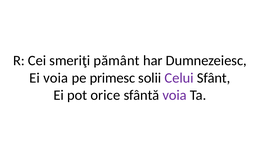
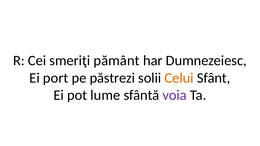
Ei voia: voia -> port (56, 78)
primesc: primesc -> păstrezi (112, 78)
Celui colour: purple -> orange (179, 78)
orice: orice -> lume (105, 95)
